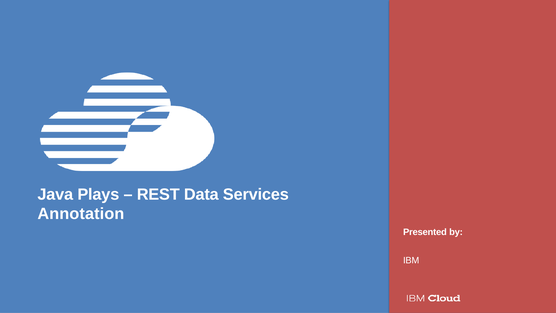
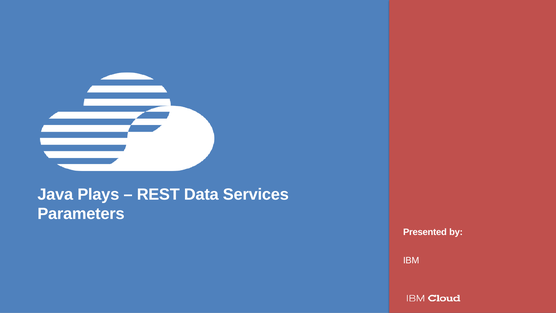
Annotation: Annotation -> Parameters (81, 214)
